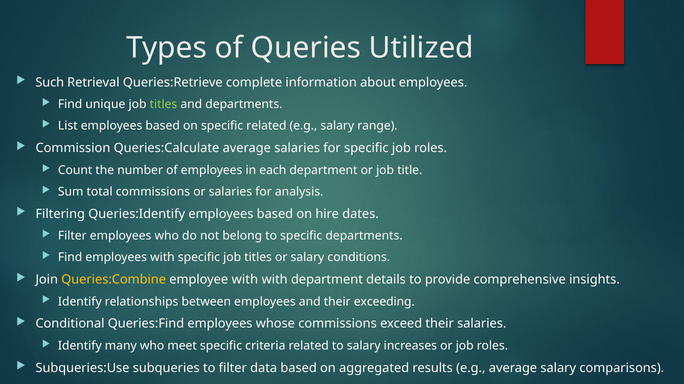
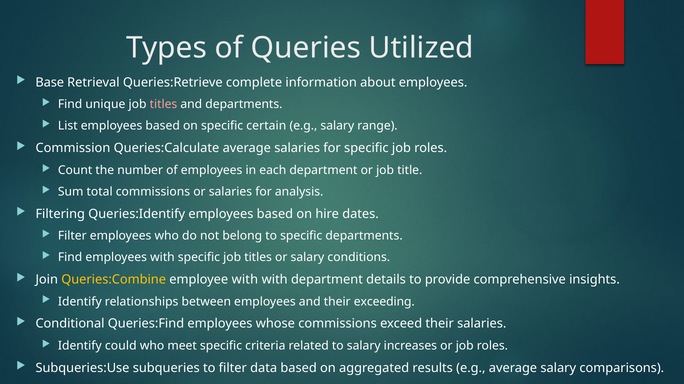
Such: Such -> Base (50, 83)
titles colour: light green -> pink (163, 105)
specific related: related -> certain (266, 126)
many: many -> could (121, 346)
